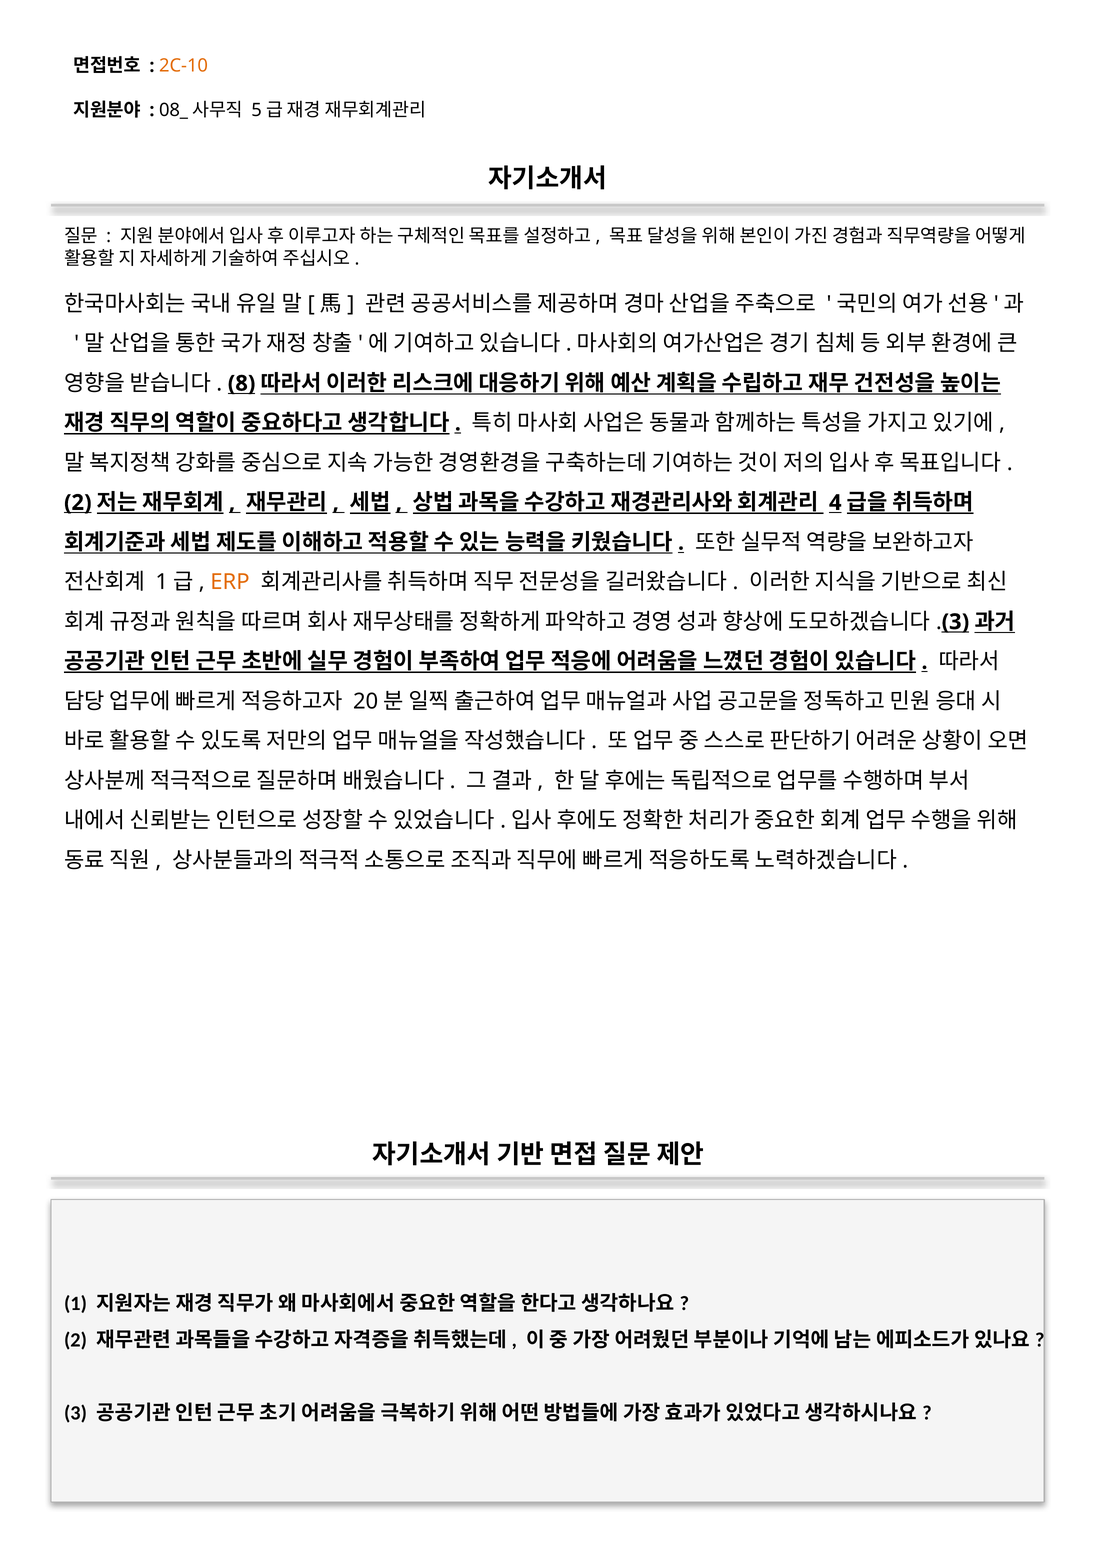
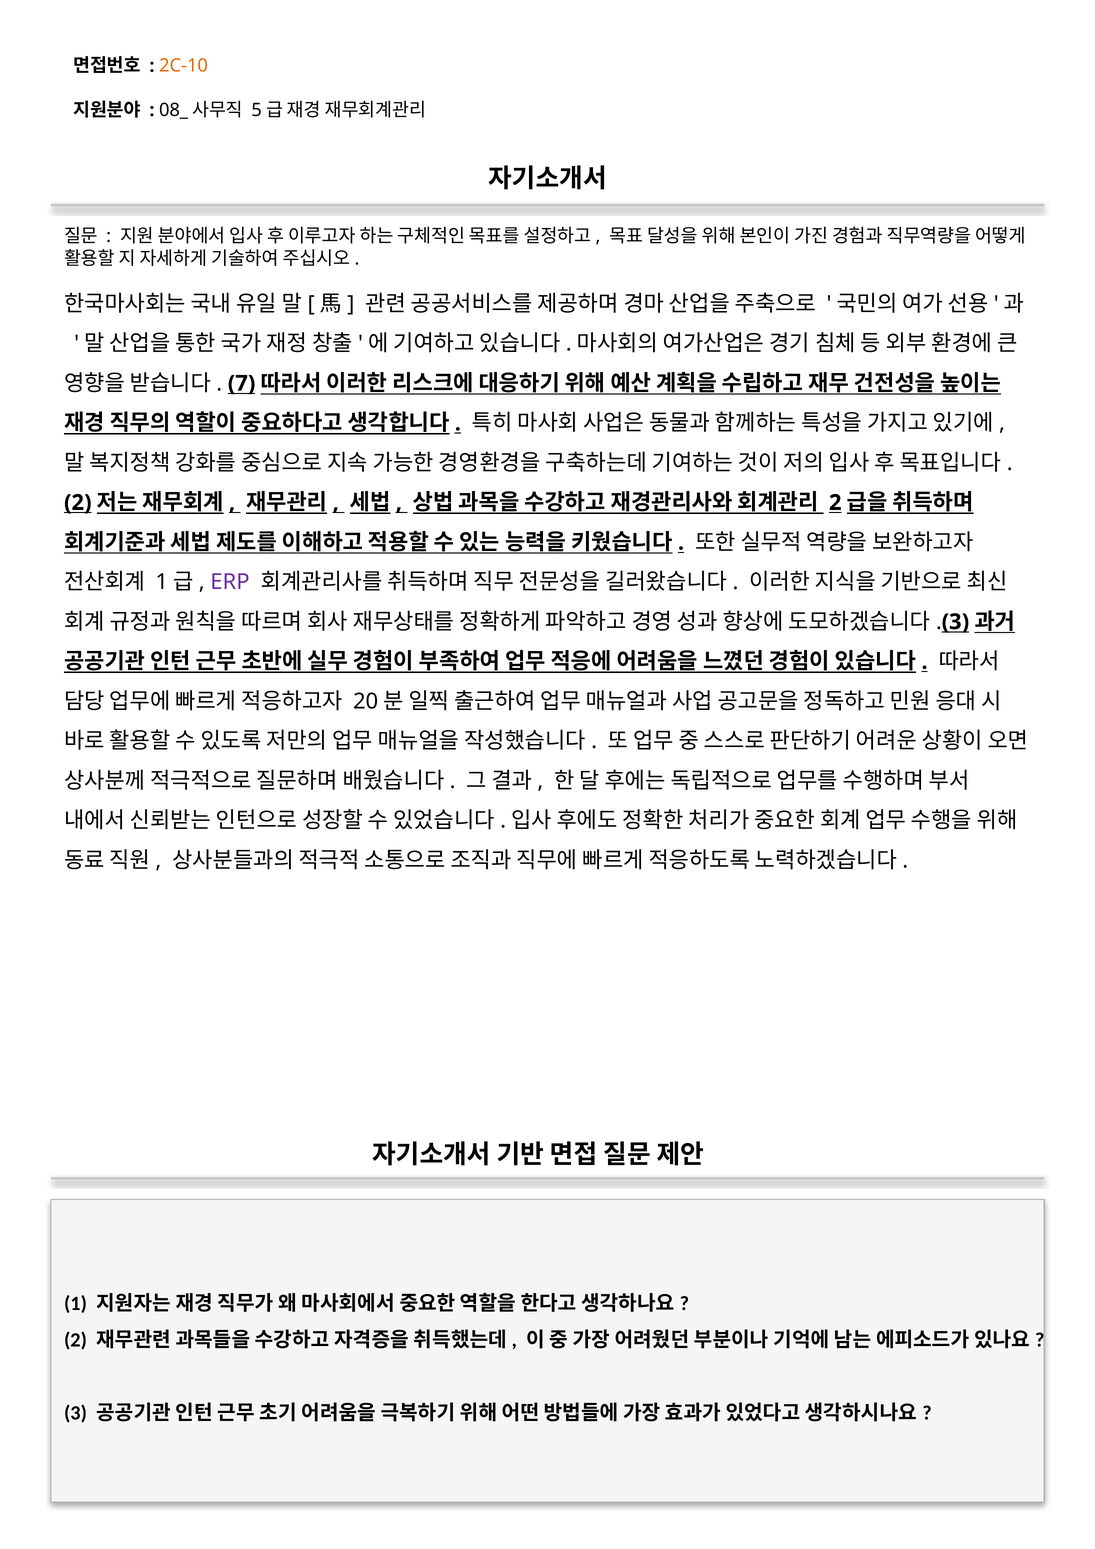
8: 8 -> 7 (242, 383)
4: 4 -> 2 (835, 503)
ERP colour: orange -> purple (230, 582)
